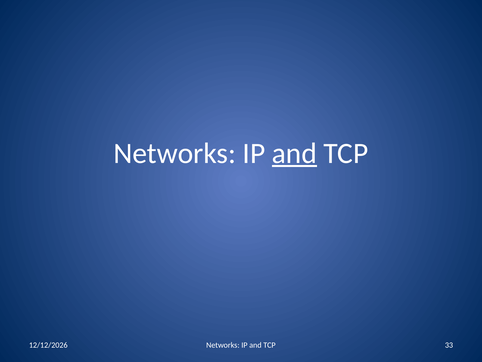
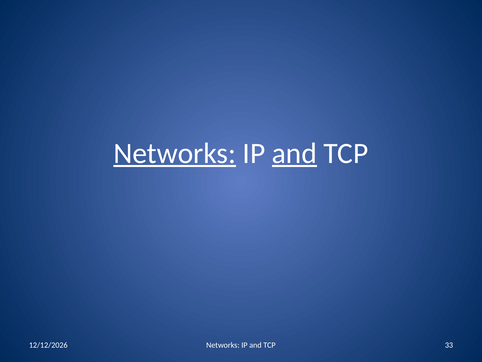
Networks underline: none -> present (175, 153)
